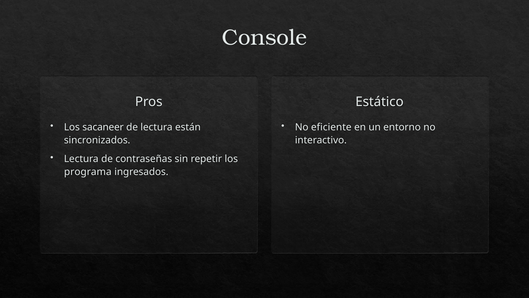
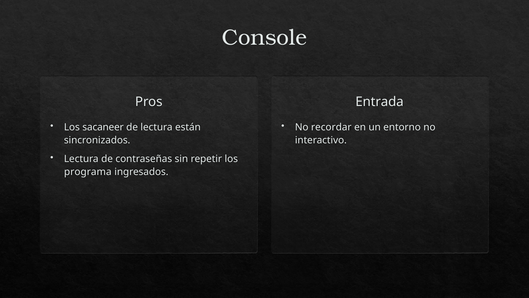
Estático: Estático -> Entrada (379, 102)
eficiente: eficiente -> recordar (331, 127)
